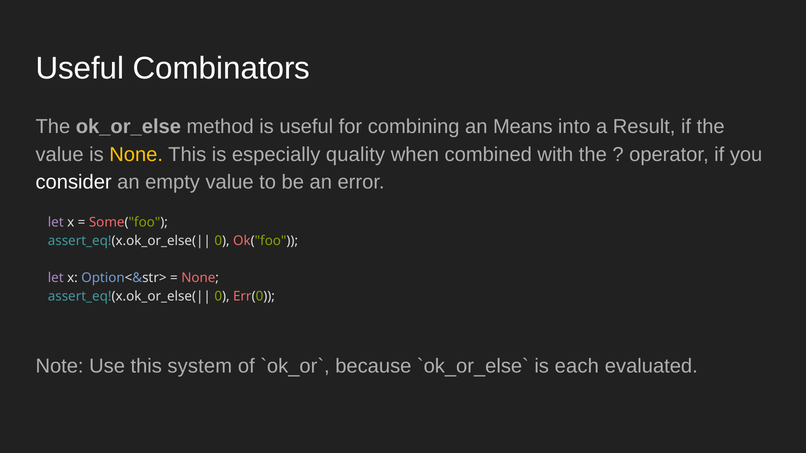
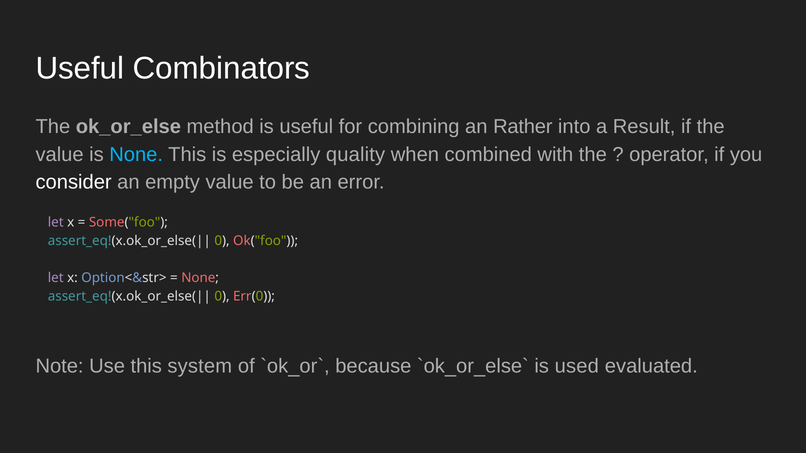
Means: Means -> Rather (523, 127)
None colour: yellow -> light blue (136, 155)
each: each -> used (577, 366)
